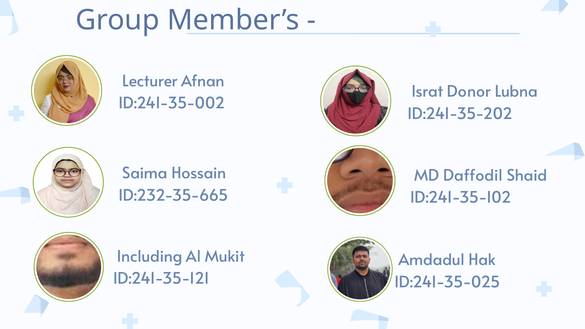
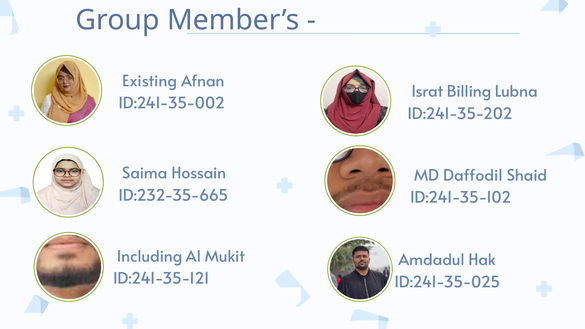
Lecturer: Lecturer -> Existing (150, 81)
Donor: Donor -> Billing (469, 92)
